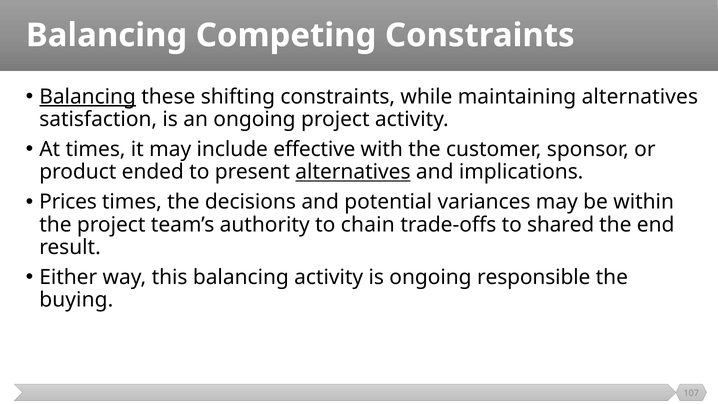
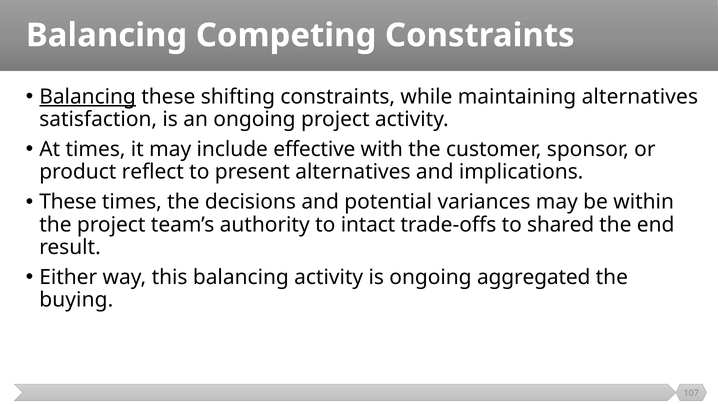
ended: ended -> reflect (153, 172)
alternatives underline: present -> none (353, 172)
Prices: Prices -> These (68, 202)
chain: chain -> intact (368, 225)
responsible: responsible -> aggregated (534, 277)
